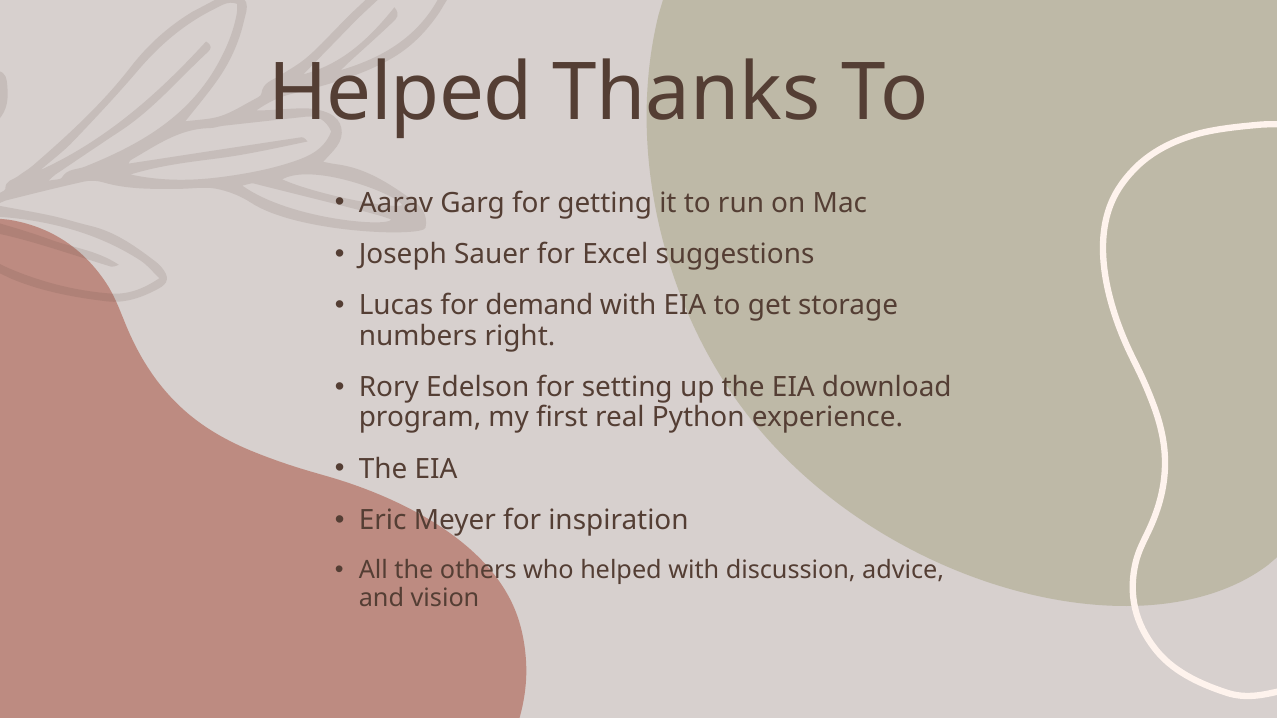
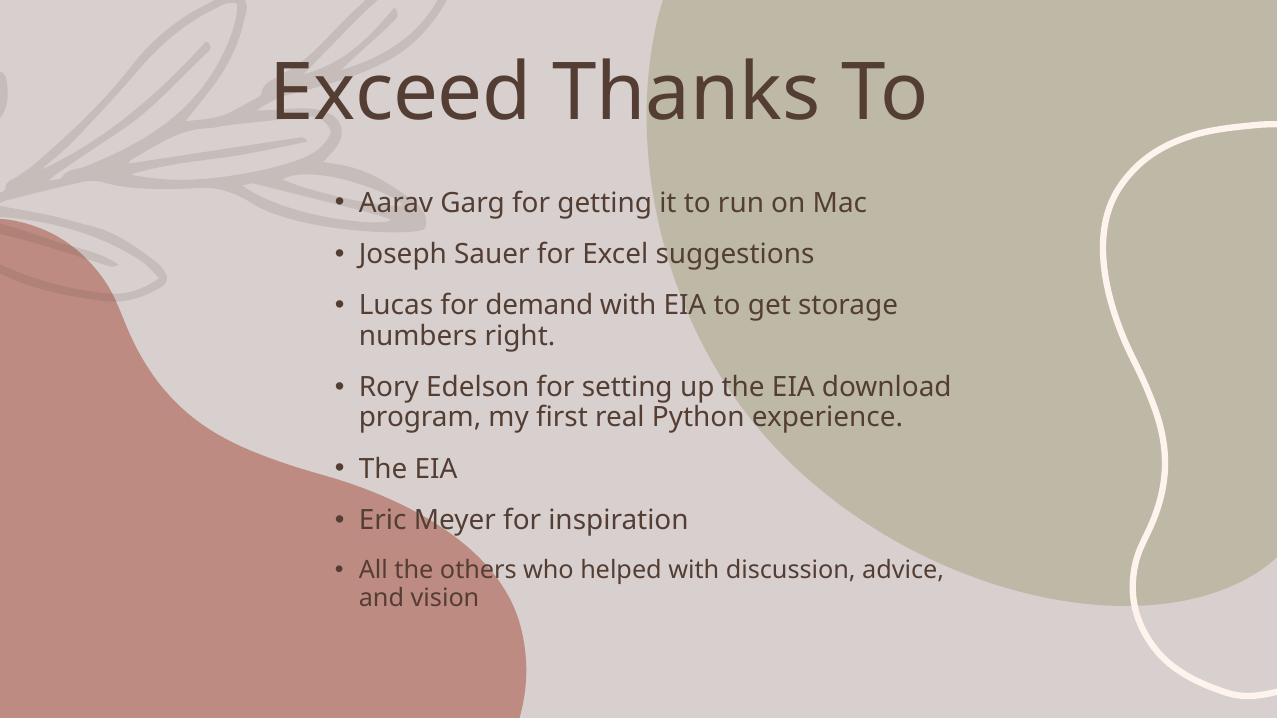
Helped: Helped -> Exceed (400, 93)
